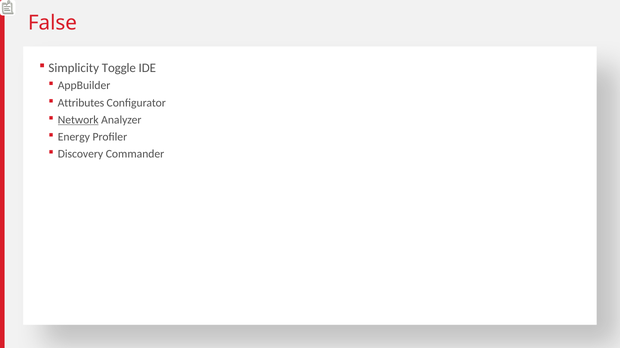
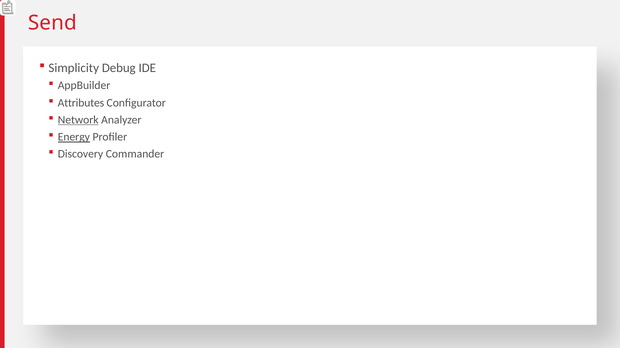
False: False -> Send (52, 23)
Toggle: Toggle -> Debug (119, 68)
Energy underline: none -> present (74, 137)
